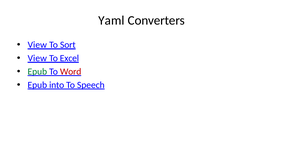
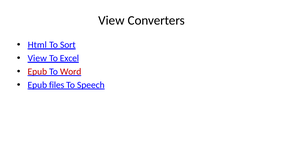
Yaml: Yaml -> View (111, 21)
View: View -> Html (37, 45)
Epub colour: green -> red (37, 72)
into: into -> files (57, 85)
